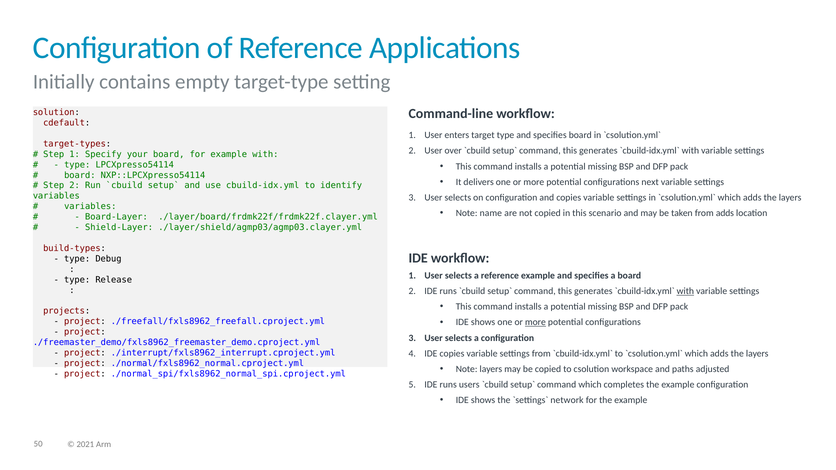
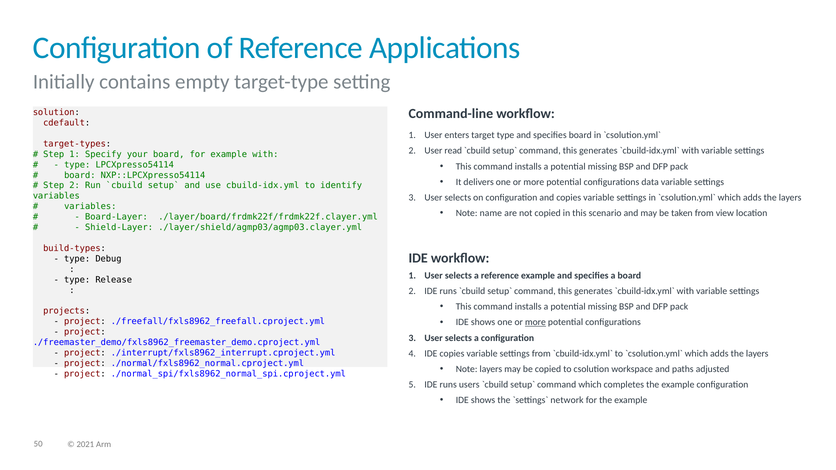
over: over -> read (453, 151)
next: next -> data (650, 182)
from adds: adds -> view (725, 213)
with underline: present -> none (685, 291)
